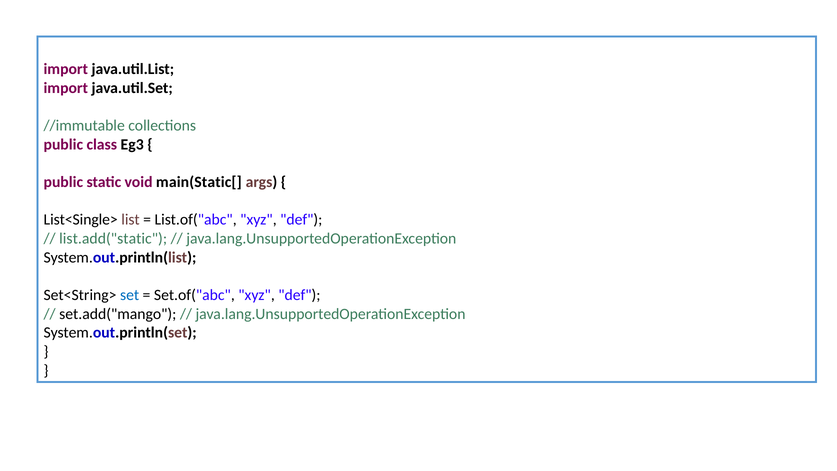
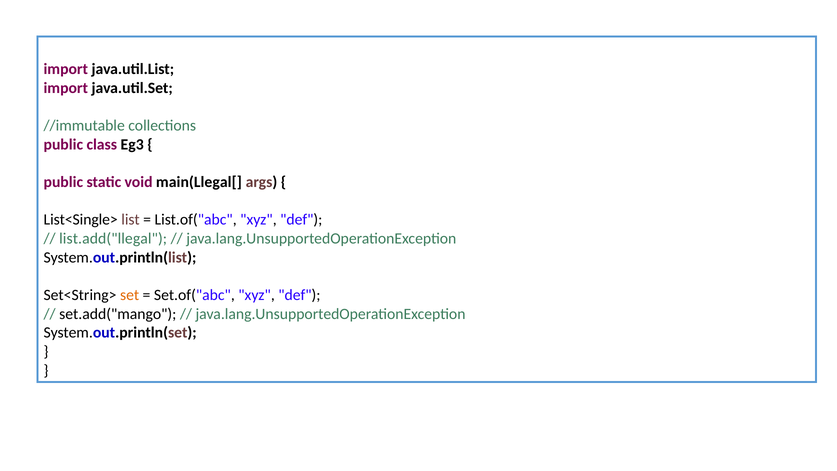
main(Static[: main(Static[ -> main(Llegal[ (199, 182)
list.add("static: list.add("static -> list.add("llegal (113, 238)
set colour: blue -> orange (130, 295)
